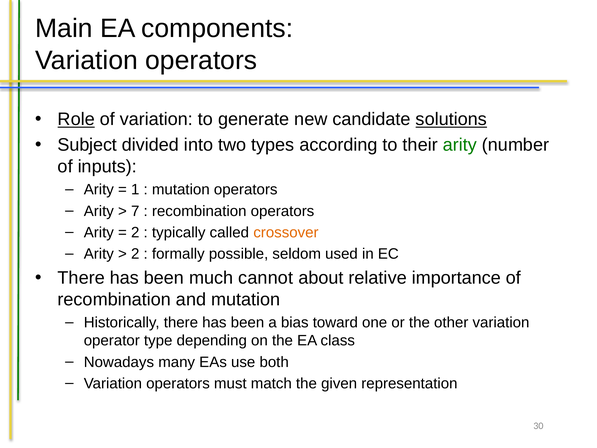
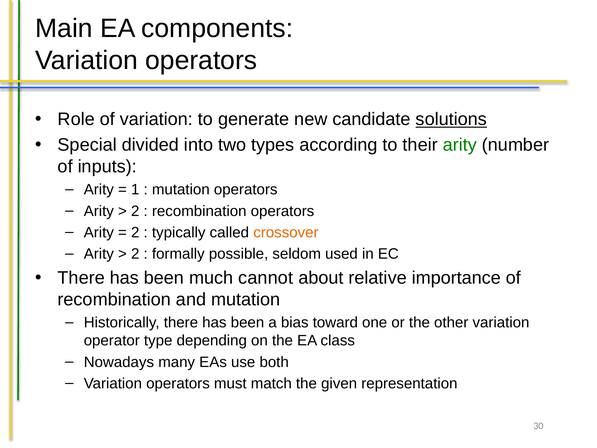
Role underline: present -> none (76, 119)
Subject: Subject -> Special (87, 145)
7: 7 -> 2 (135, 211)
